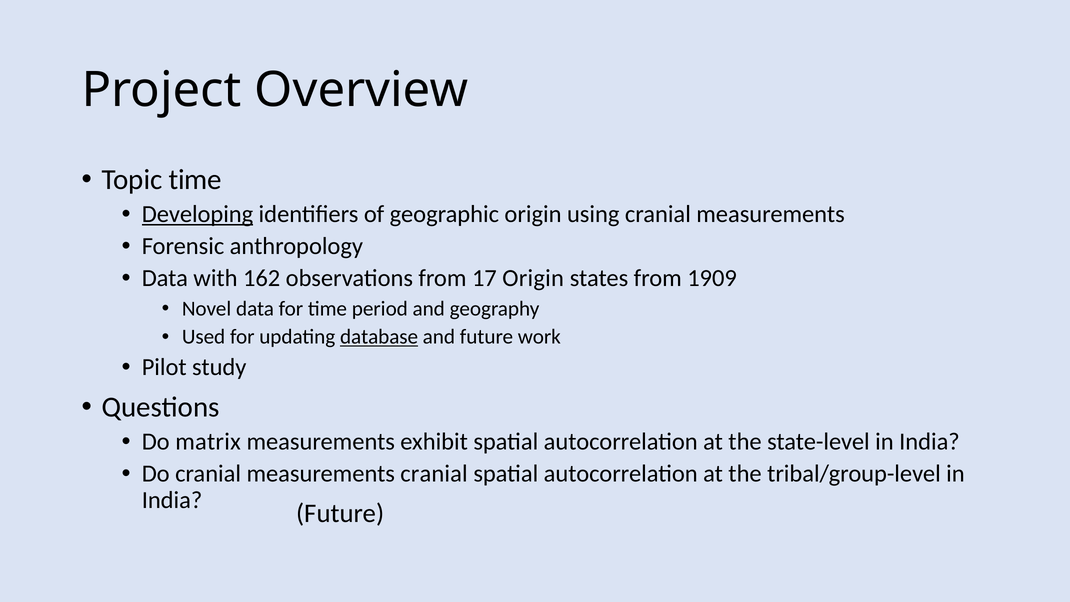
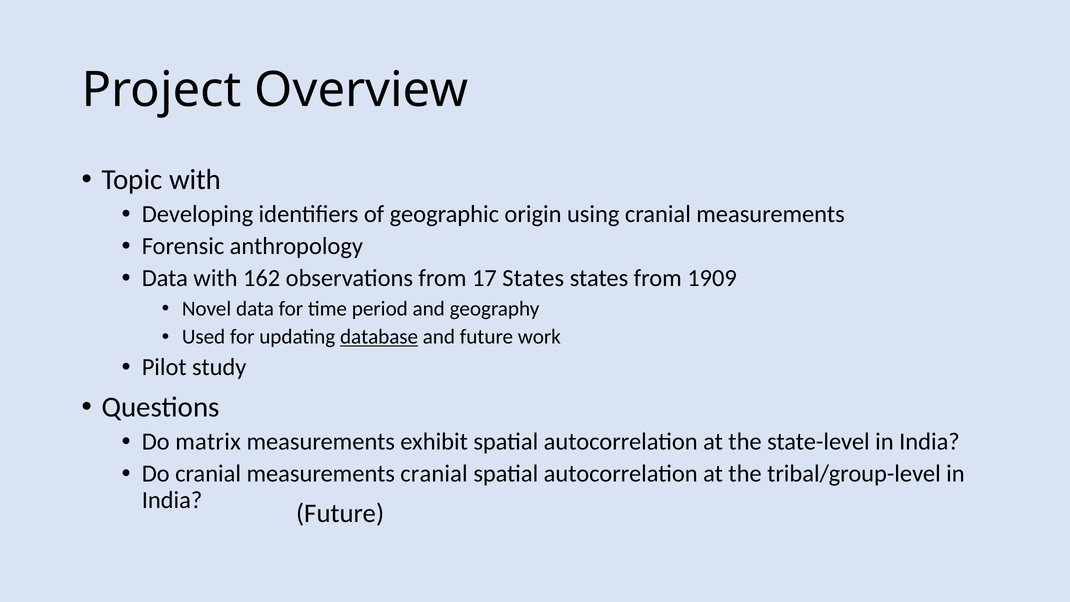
Topic time: time -> with (195, 180)
Developing underline: present -> none (197, 214)
17 Origin: Origin -> States (533, 278)
